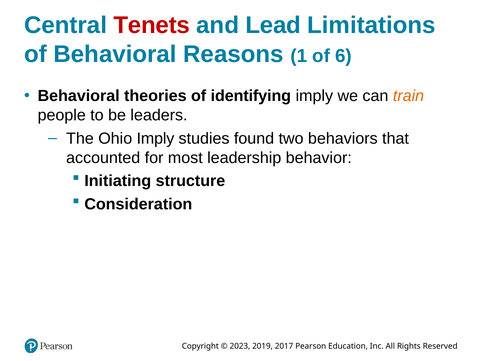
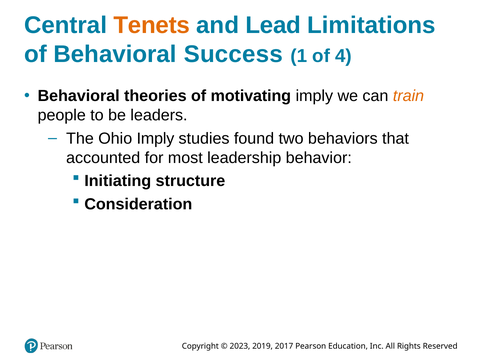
Tenets colour: red -> orange (152, 25)
Reasons: Reasons -> Success (233, 54)
6: 6 -> 4 (344, 56)
identifying: identifying -> motivating (251, 96)
